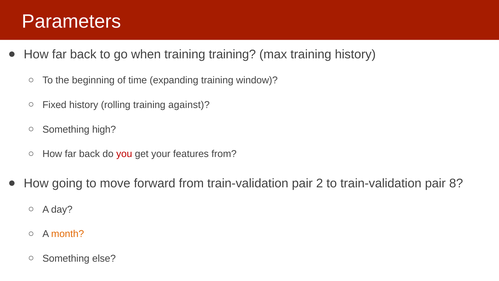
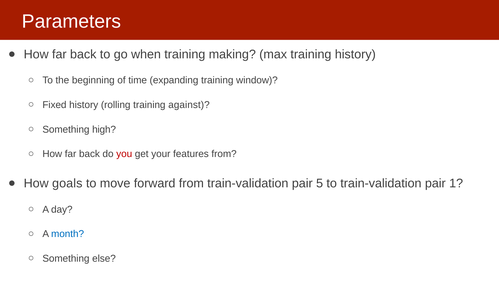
training training: training -> making (232, 54)
going: going -> goals (67, 183)
2: 2 -> 5 (320, 183)
8: 8 -> 1 (456, 183)
month colour: orange -> blue (68, 234)
